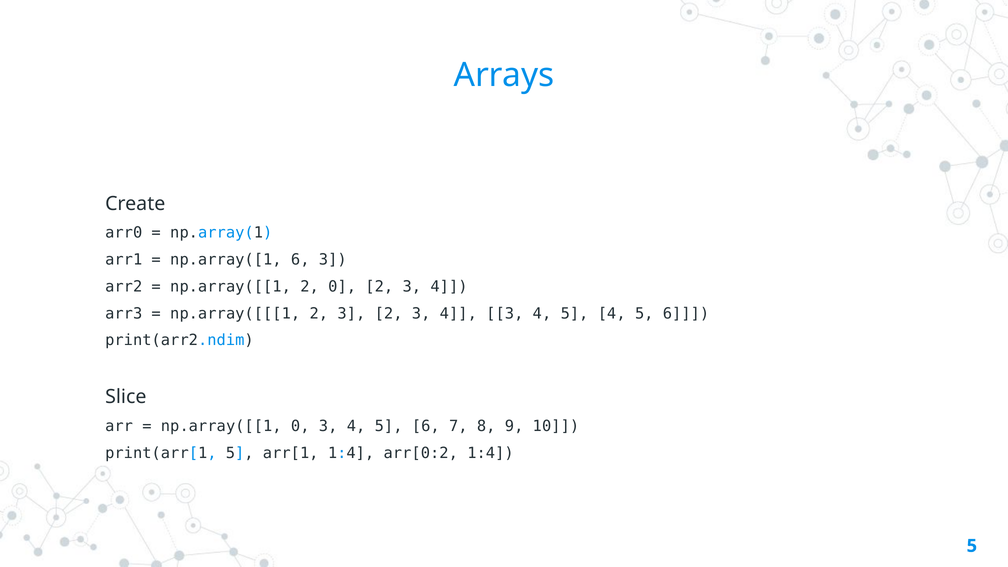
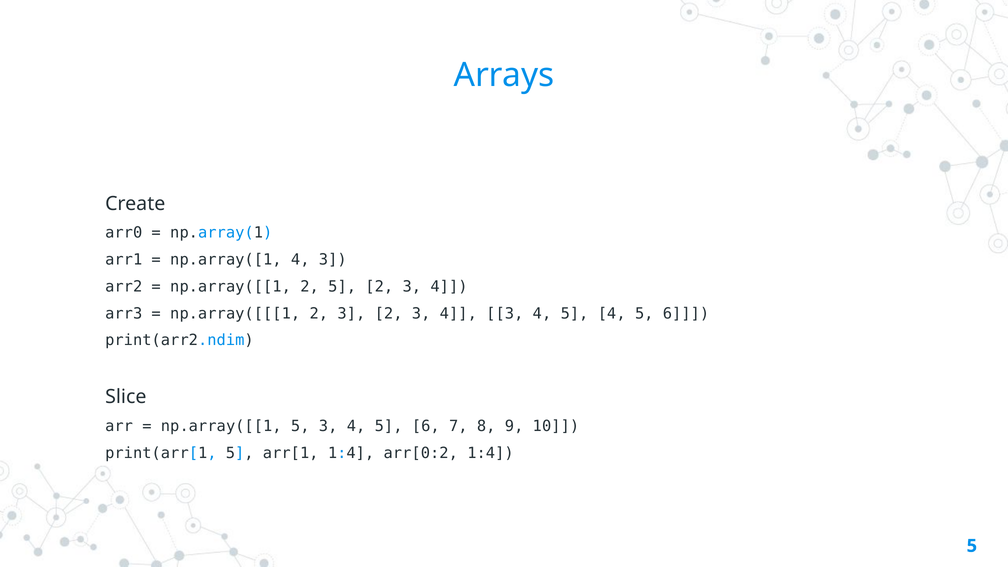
np.array([1 6: 6 -> 4 (300, 260)
2 0: 0 -> 5 (342, 287)
np.array([[1 0: 0 -> 5 (300, 426)
